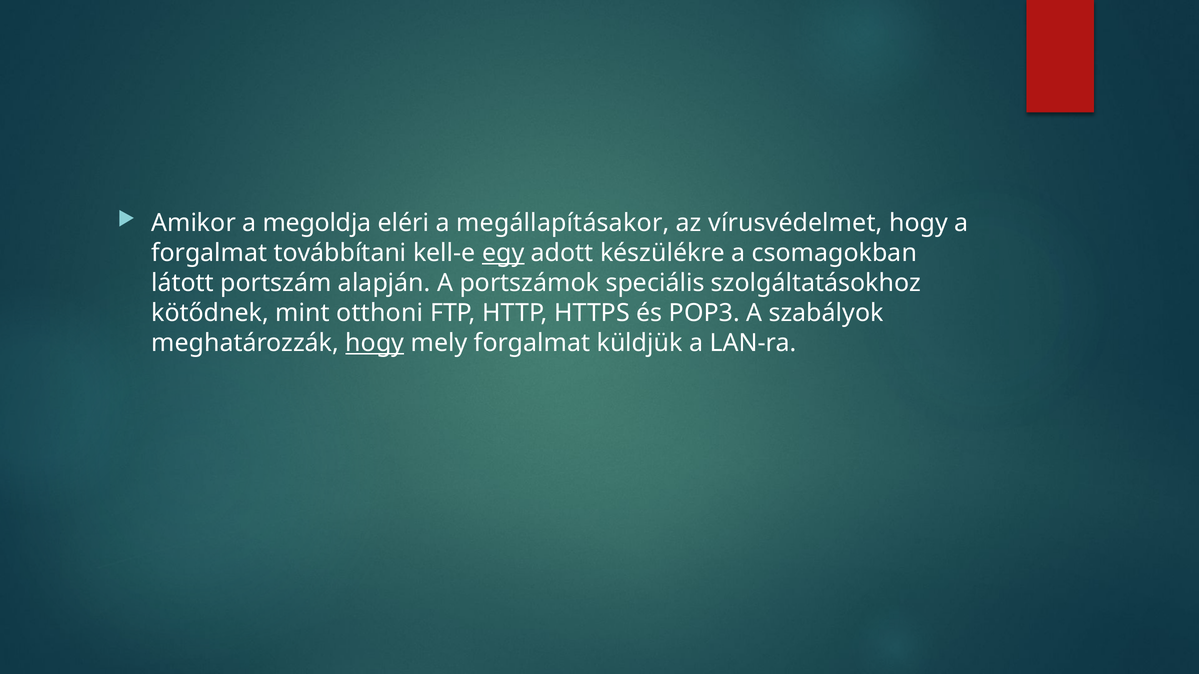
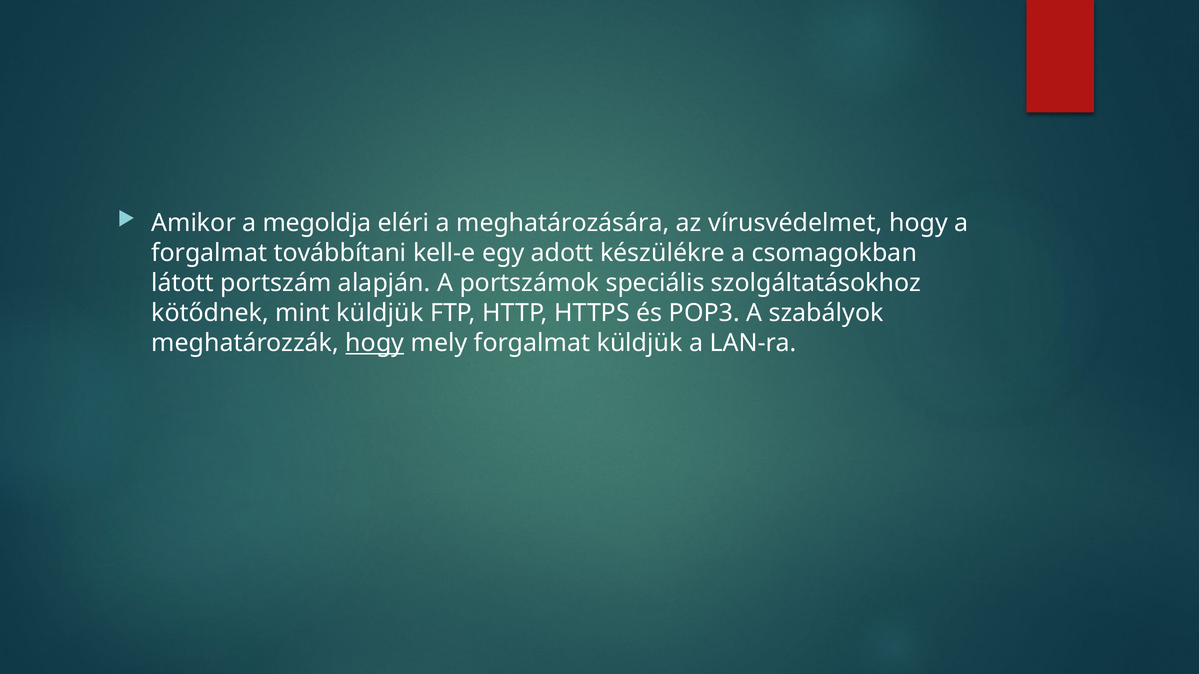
megállapításakor: megállapításakor -> meghatározására (563, 223)
egy underline: present -> none (503, 253)
mint otthoni: otthoni -> küldjük (380, 313)
